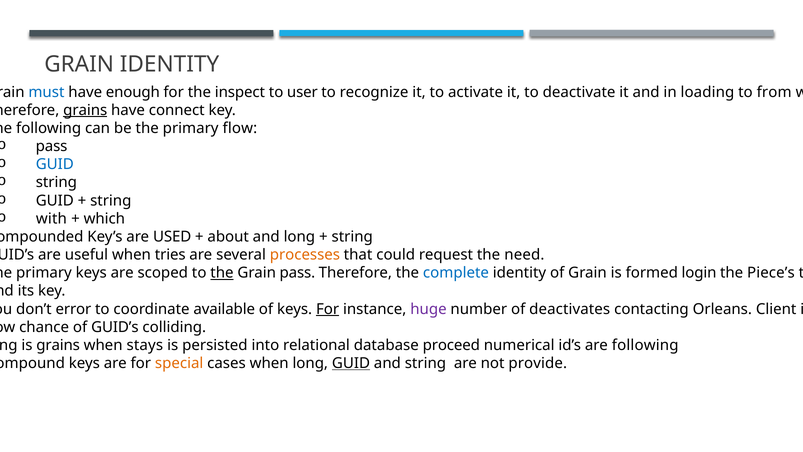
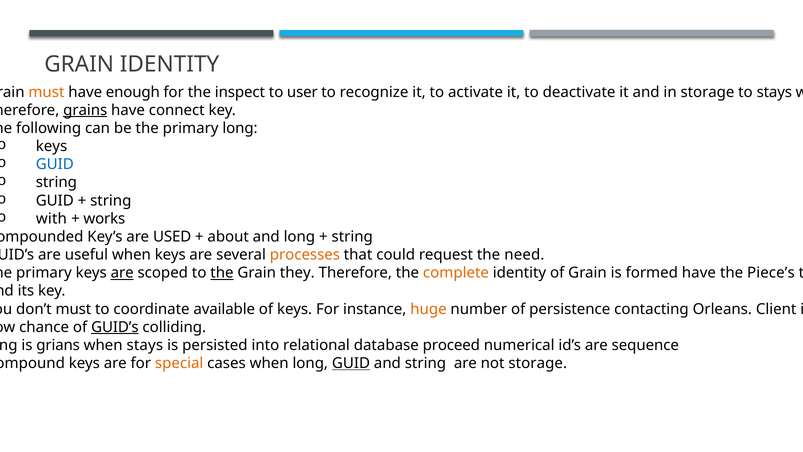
must colour: blue -> orange (46, 92)
in loading: loading -> storage (707, 92)
to from: from -> stays (774, 92)
primary flow: flow -> long (240, 128)
pass: pass -> keys (51, 146)
which: which -> works (104, 219)
when tries: tries -> keys (170, 255)
are underline: none -> present (122, 273)
Grain pass: pass -> they (297, 273)
complete colour: blue -> orange (456, 273)
formed login: login -> have (699, 273)
don’t error: error -> must (73, 309)
For underline: present -> none (328, 309)
huge colour: purple -> orange (428, 309)
deactivates: deactivates -> persistence (570, 309)
GUID’s underline: none -> present (115, 327)
is grains: grains -> grians (58, 345)
are following: following -> sequence (645, 345)
not provide: provide -> storage (538, 363)
